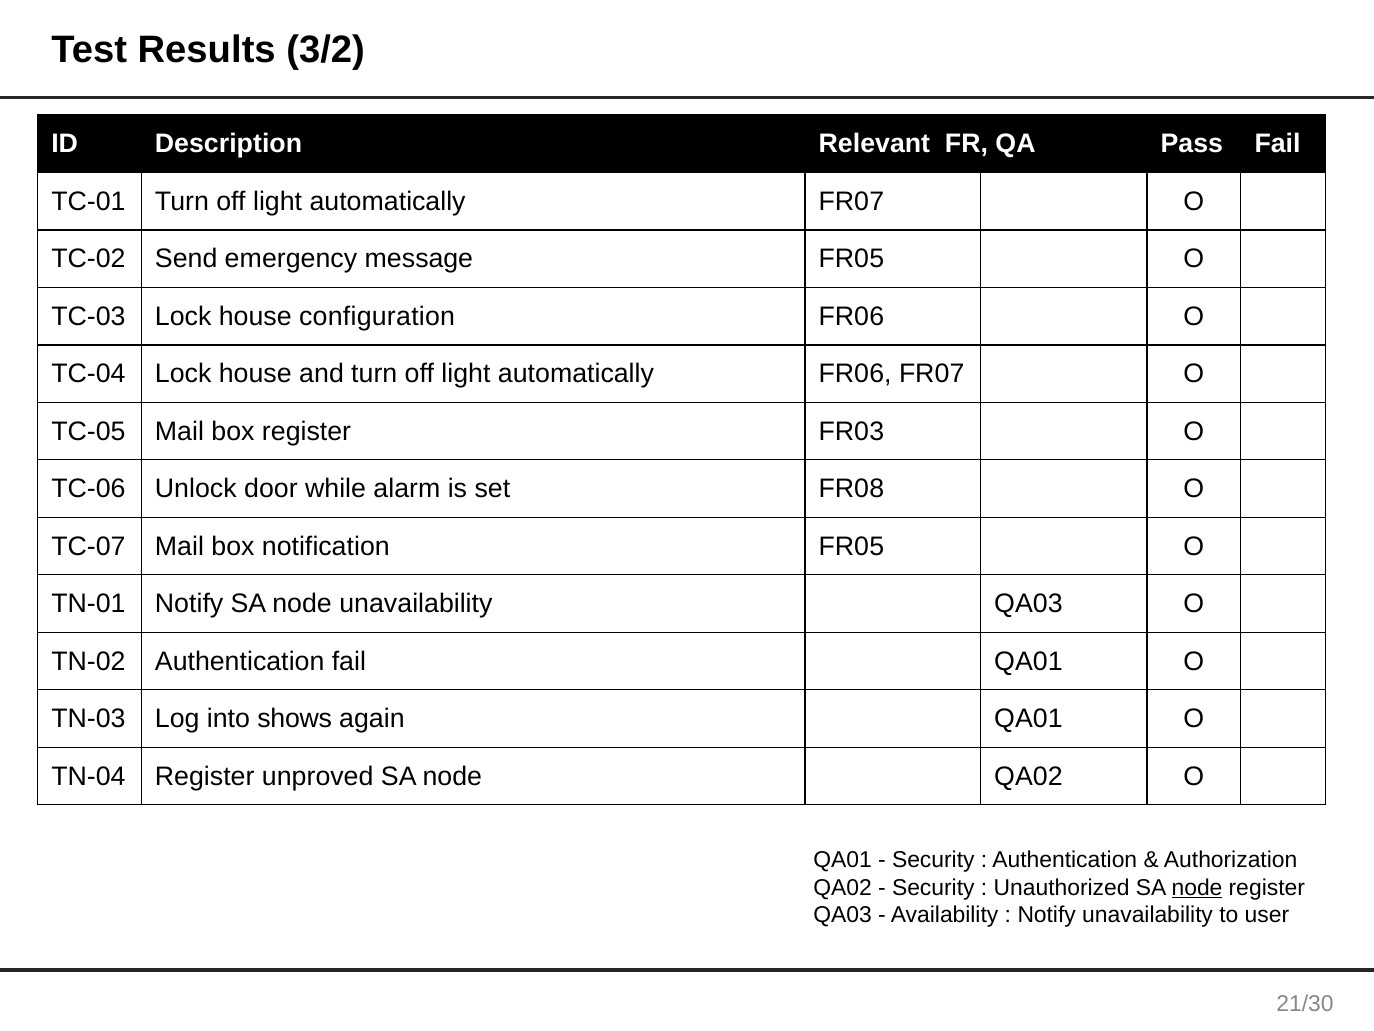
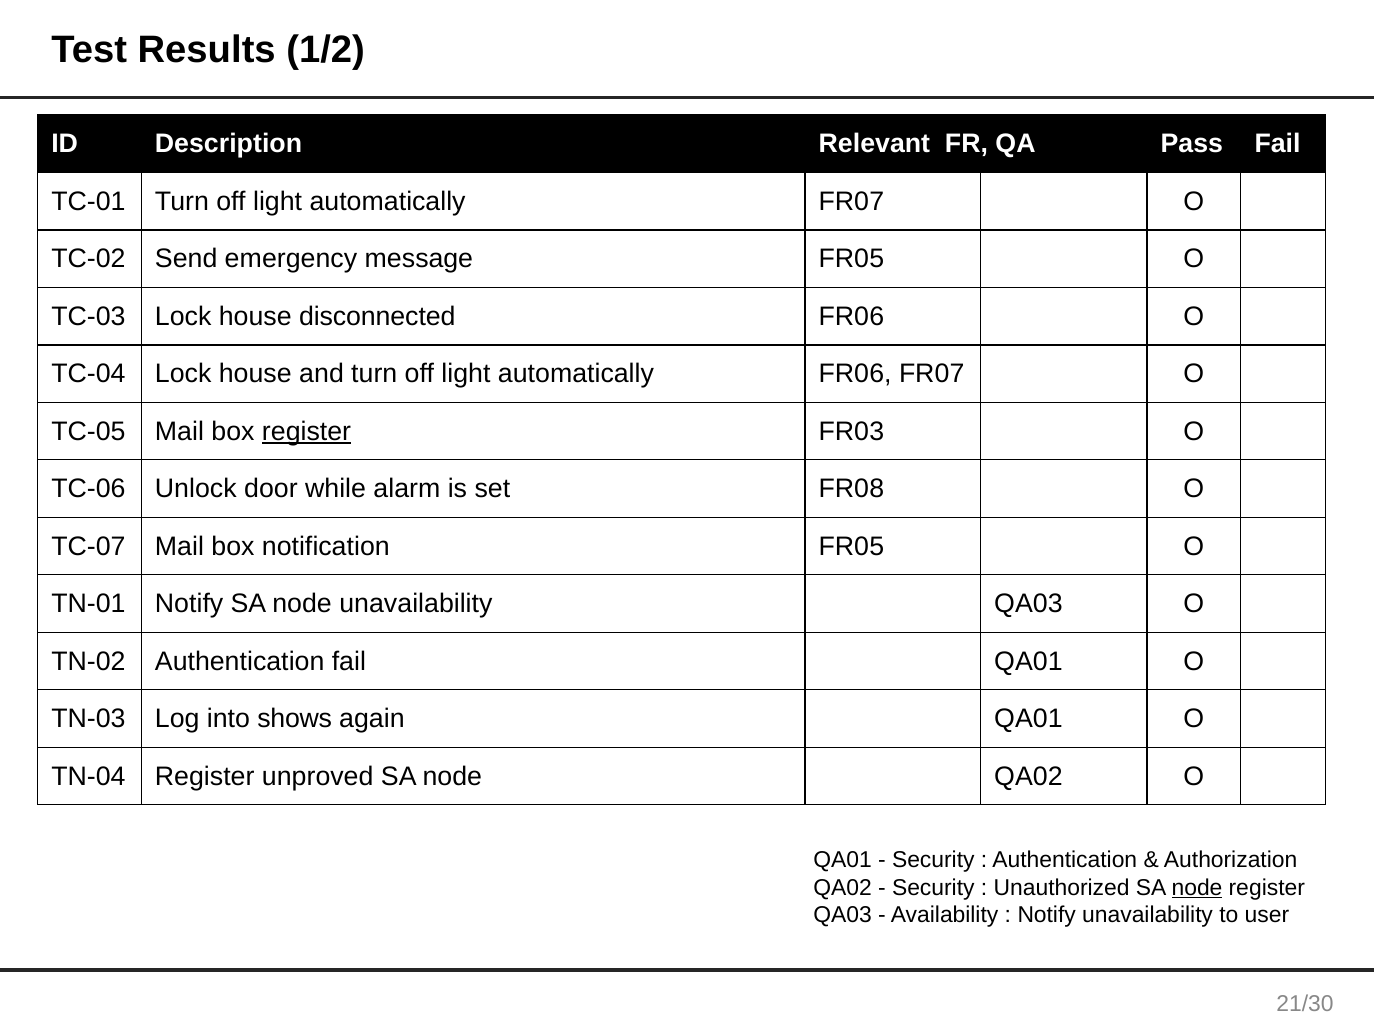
3/2: 3/2 -> 1/2 (326, 50)
configuration: configuration -> disconnected (377, 316)
register underline: none -> present (307, 431)
